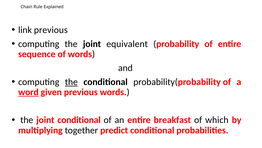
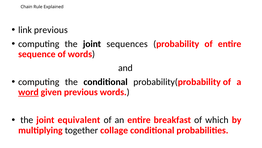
equivalent: equivalent -> sequences (127, 44)
the underline: present -> none (71, 82)
joint conditional: conditional -> equivalent (79, 120)
predict: predict -> collage (114, 130)
